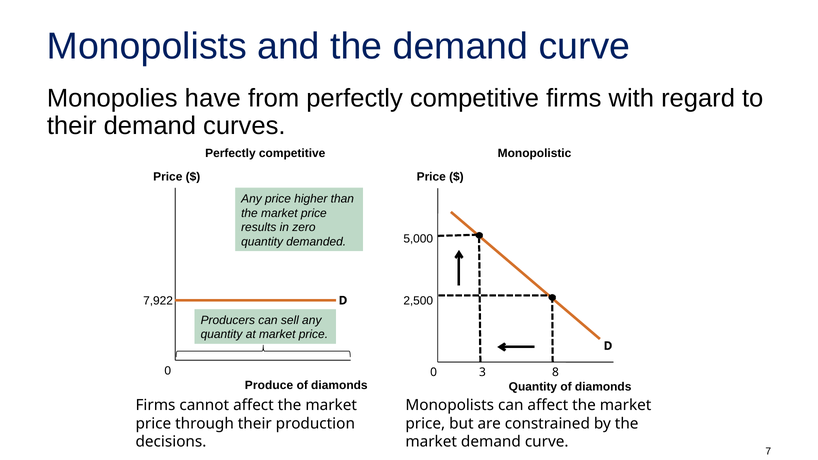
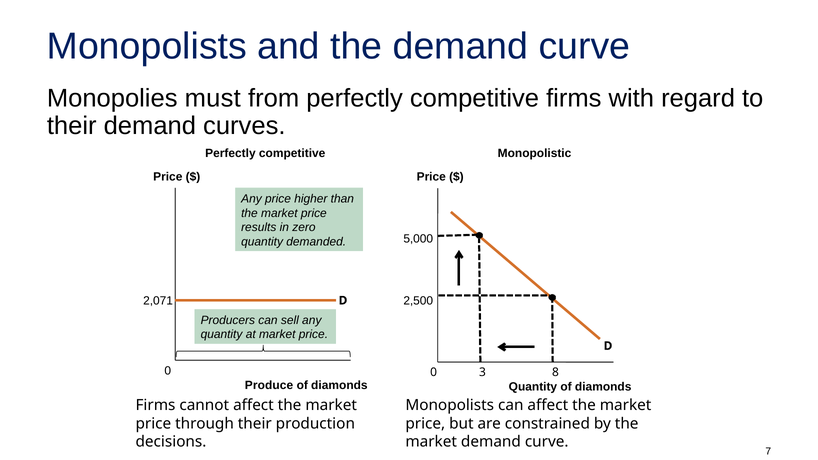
have: have -> must (213, 98)
7,922: 7,922 -> 2,071 (158, 301)
